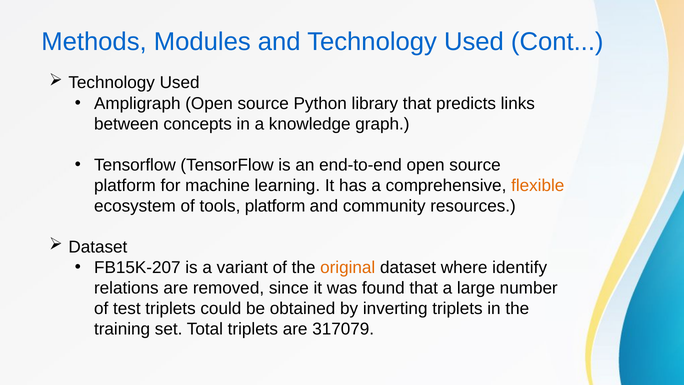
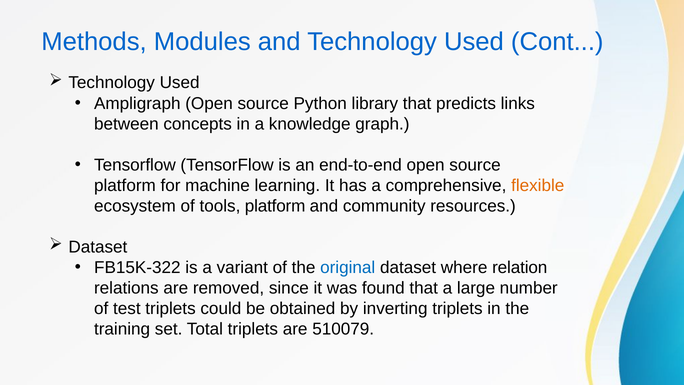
FB15K-207: FB15K-207 -> FB15K-322 (137, 267)
original colour: orange -> blue (348, 267)
identify: identify -> relation (520, 267)
317079: 317079 -> 510079 (343, 329)
